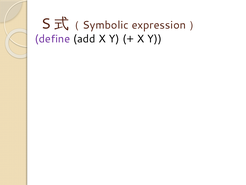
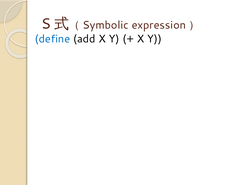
define colour: purple -> blue (52, 39)
